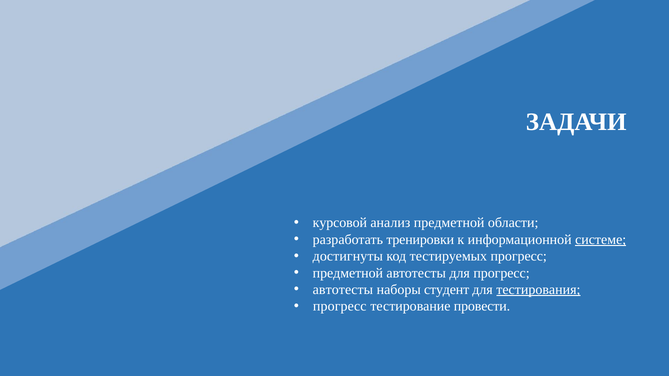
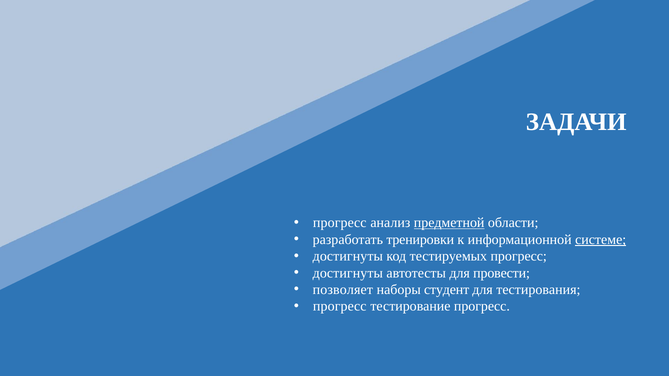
курсовой: курсовой -> прогресс (340, 223)
предметной underline: none -> present (449, 223)
предметной: предметной -> достигнуты (348, 273)
для прогресс: прогресс -> провести (502, 273)
автотесты: автотесты -> позволяет (343, 290)
тестирования underline: present -> none (538, 290)
тестирование провести: провести -> прогресс (482, 307)
